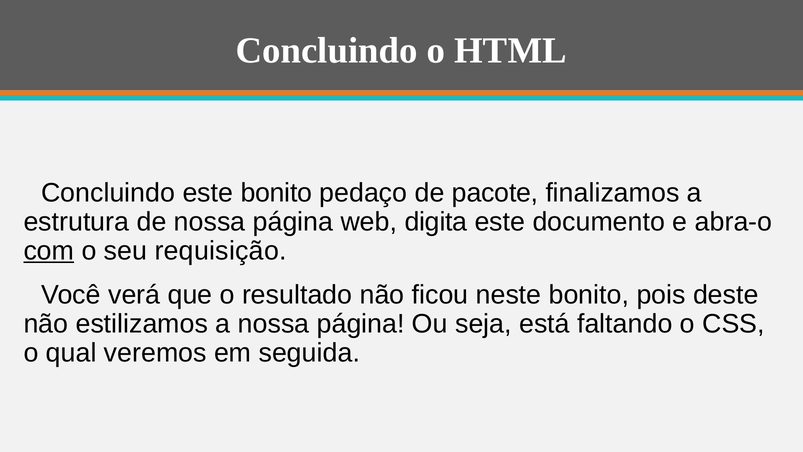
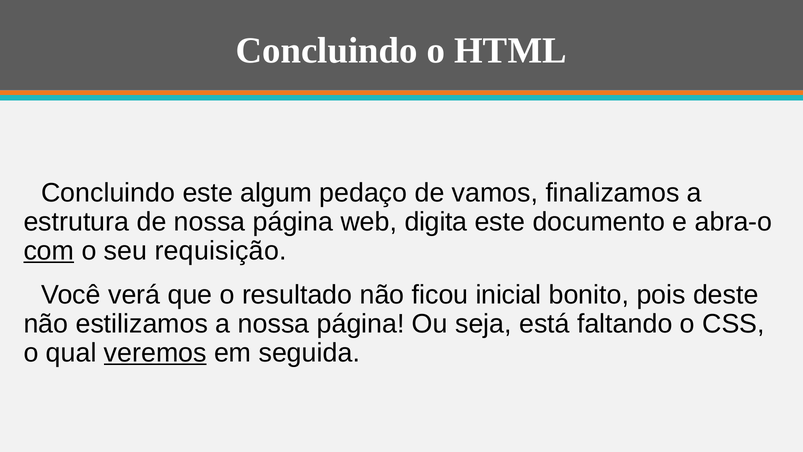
este bonito: bonito -> algum (276, 193)
pacote: pacote -> vamos (495, 193)
neste: neste -> inicial (509, 295)
veremos underline: none -> present (155, 353)
